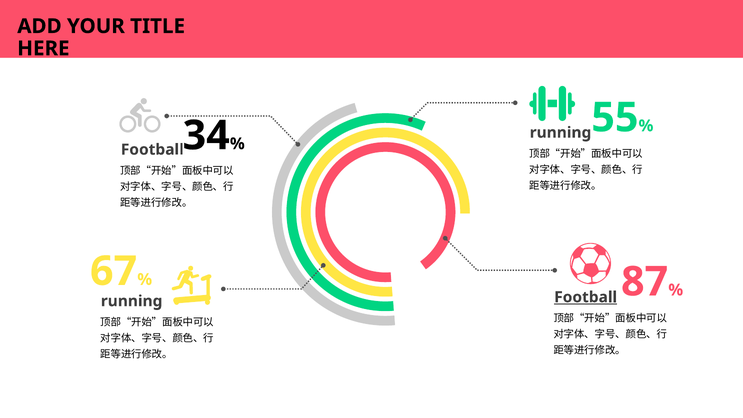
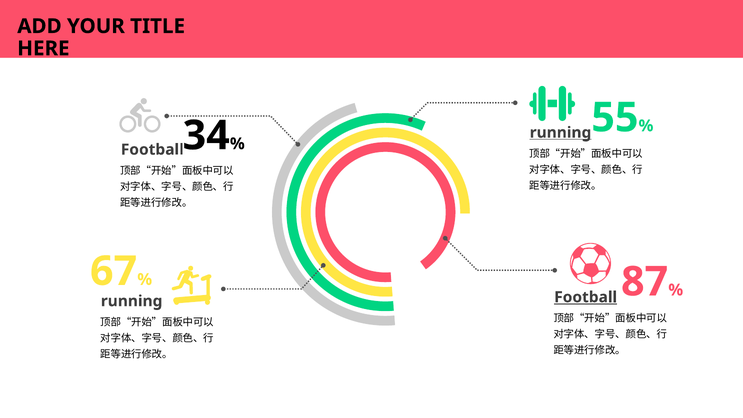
running underline: none -> present (561, 133)
